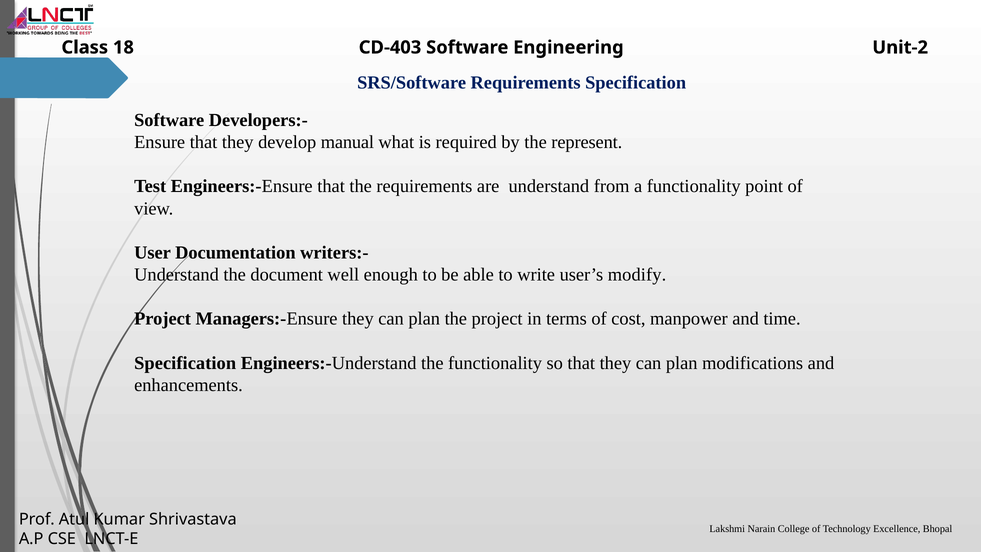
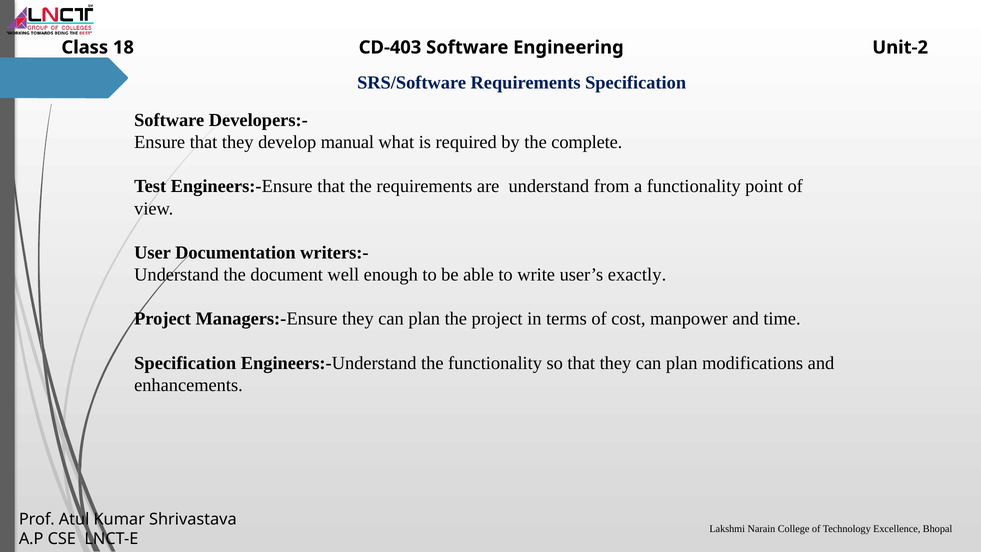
represent: represent -> complete (587, 142)
modify: modify -> exactly (637, 275)
